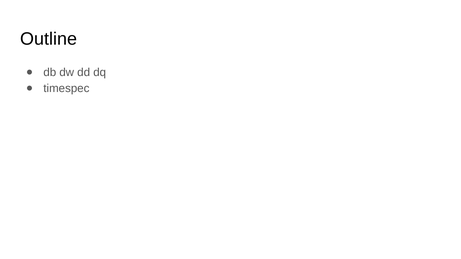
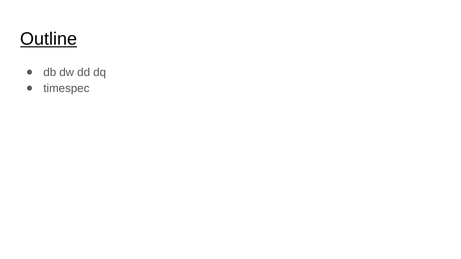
Outline underline: none -> present (49, 39)
